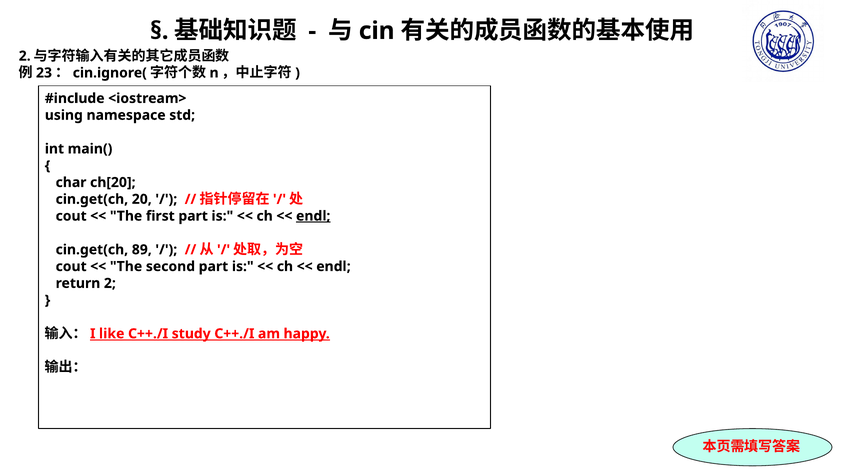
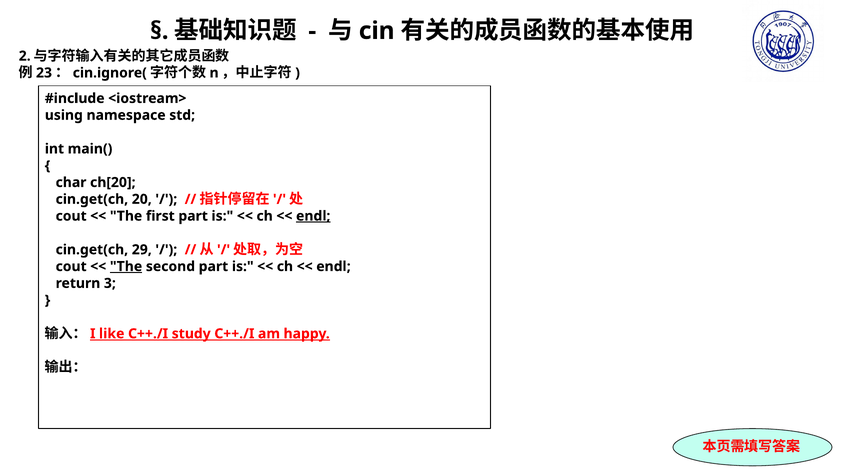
89: 89 -> 29 (142, 250)
The underline: none -> present (126, 266)
return 2: 2 -> 3 (110, 283)
